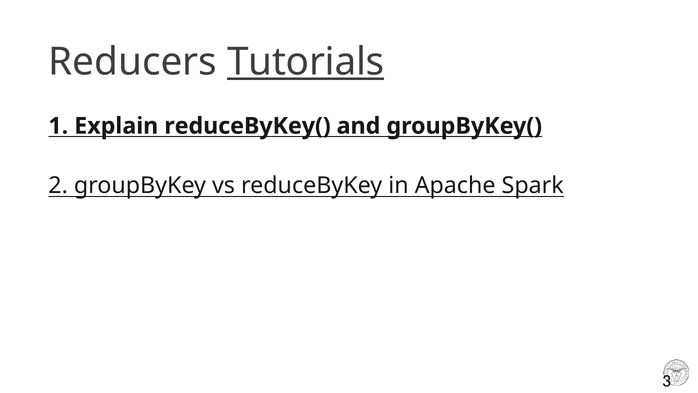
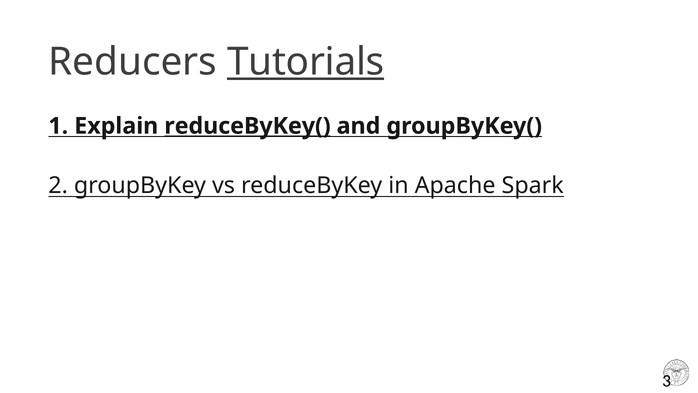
reduceByKey( underline: none -> present (248, 126)
